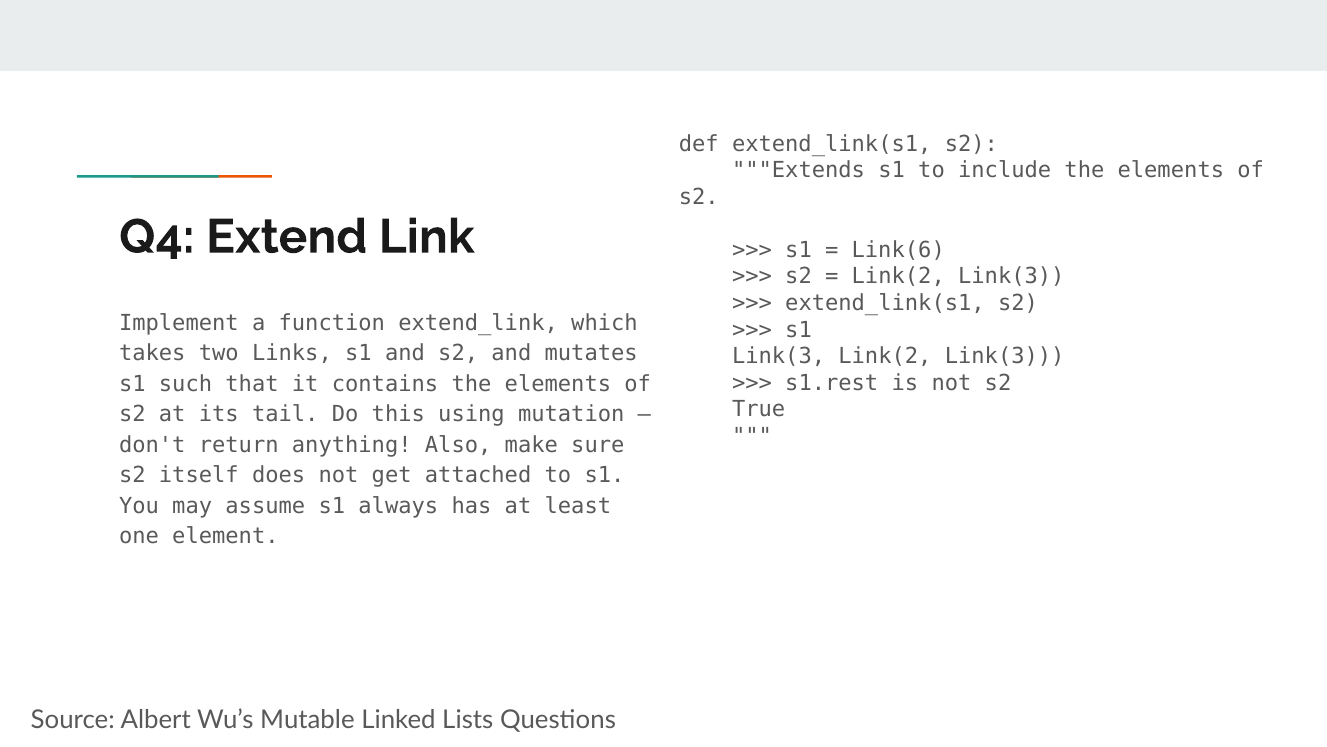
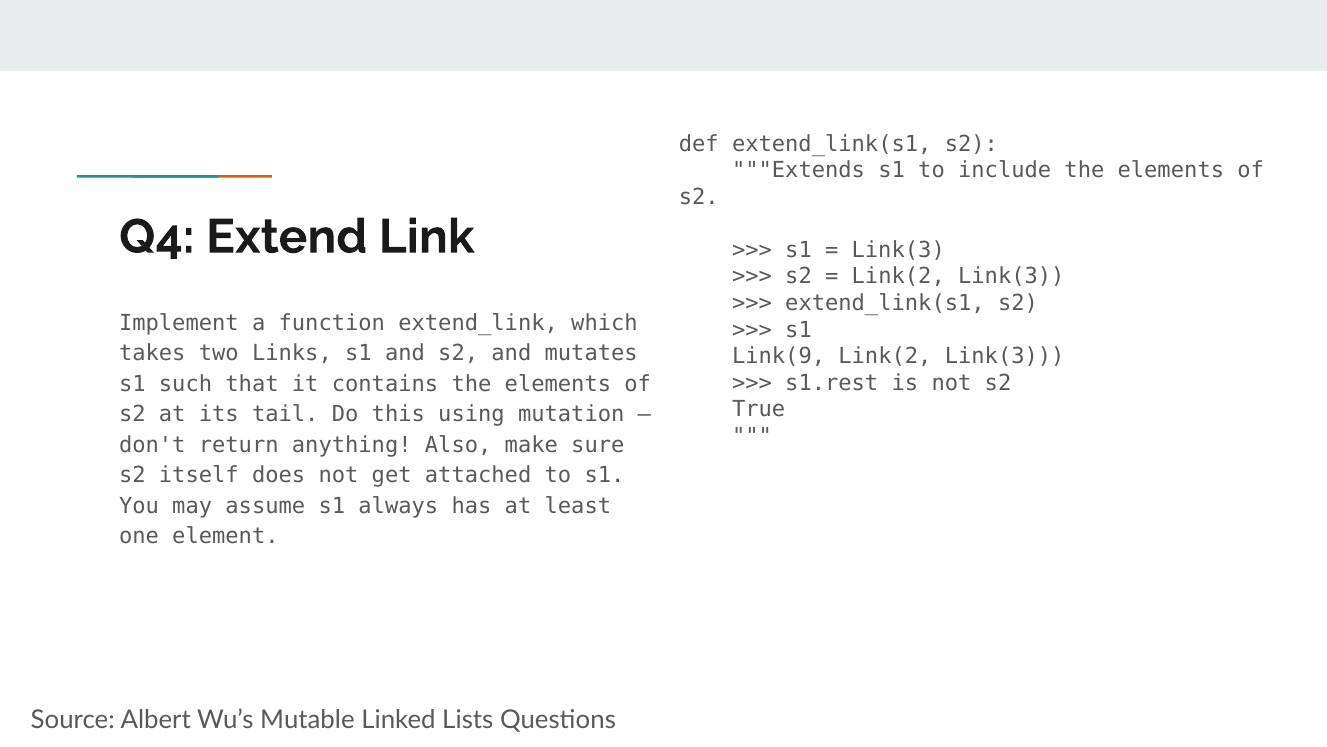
Link(6: Link(6 -> Link(3 (898, 250)
Link(3: Link(3 -> Link(9 (779, 356)
